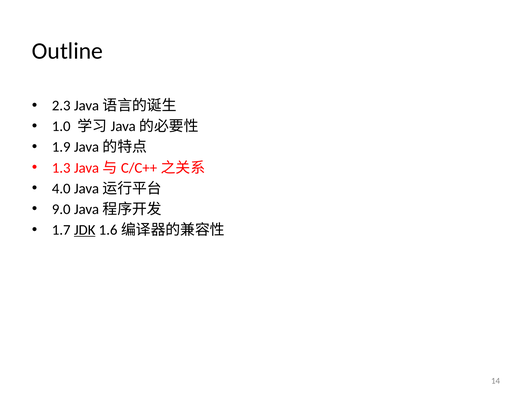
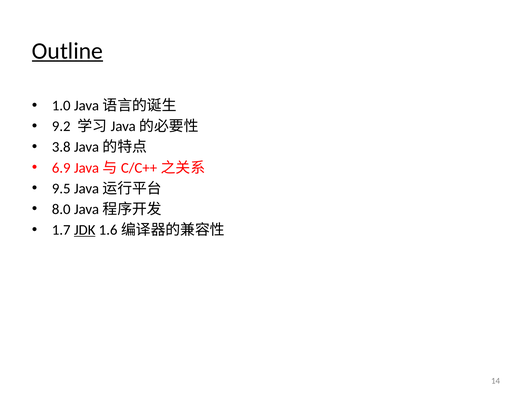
Outline underline: none -> present (67, 51)
2.3: 2.3 -> 1.0 (61, 106)
1.0: 1.0 -> 9.2 (61, 126)
1.9: 1.9 -> 3.8 (61, 147)
1.3: 1.3 -> 6.9 (61, 168)
4.0: 4.0 -> 9.5 (61, 189)
9.0: 9.0 -> 8.0 (61, 209)
